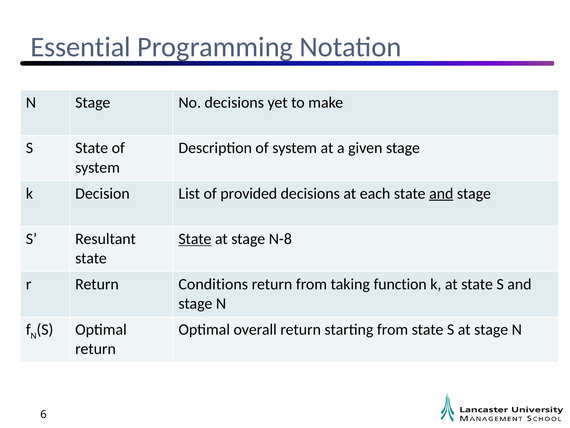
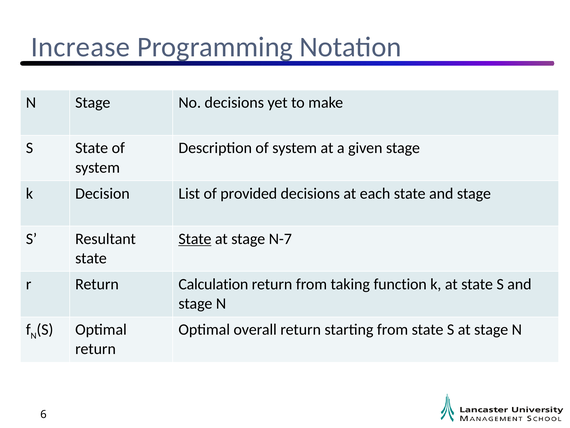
Essential: Essential -> Increase (80, 47)
and underline: present -> none (441, 193)
N-8: N-8 -> N-7 (280, 239)
Conditions: Conditions -> Calculation (213, 284)
